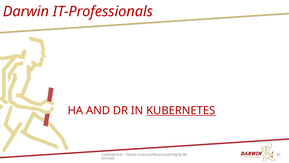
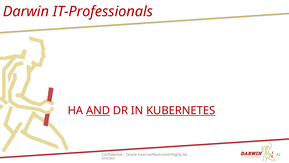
AND underline: none -> present (98, 110)
